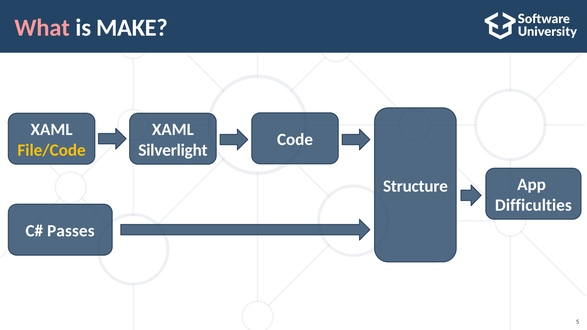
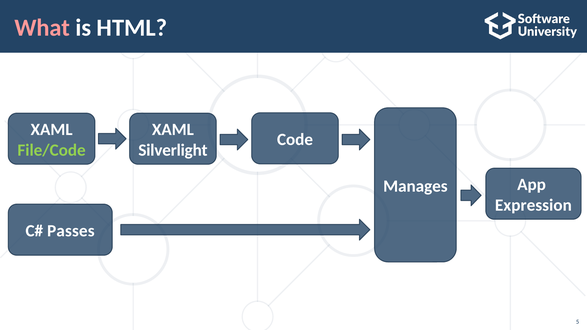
MAKE: MAKE -> HTML (132, 28)
File/Code colour: yellow -> light green (52, 150)
Structure: Structure -> Manages (415, 186)
Difficulties: Difficulties -> Expression (533, 205)
